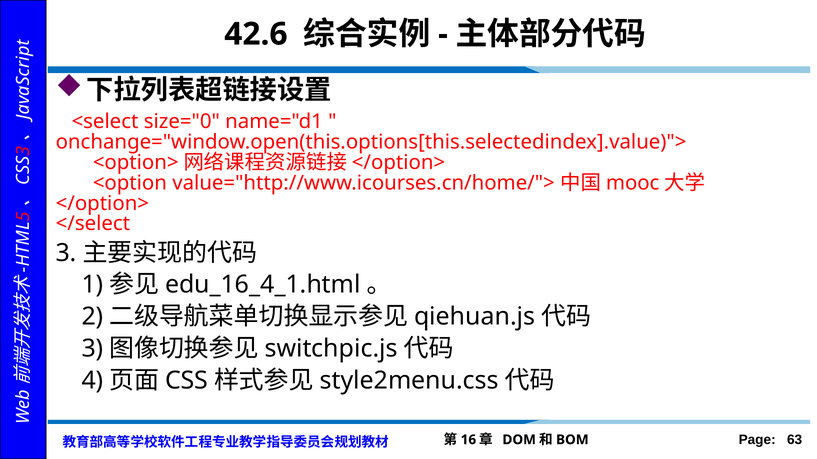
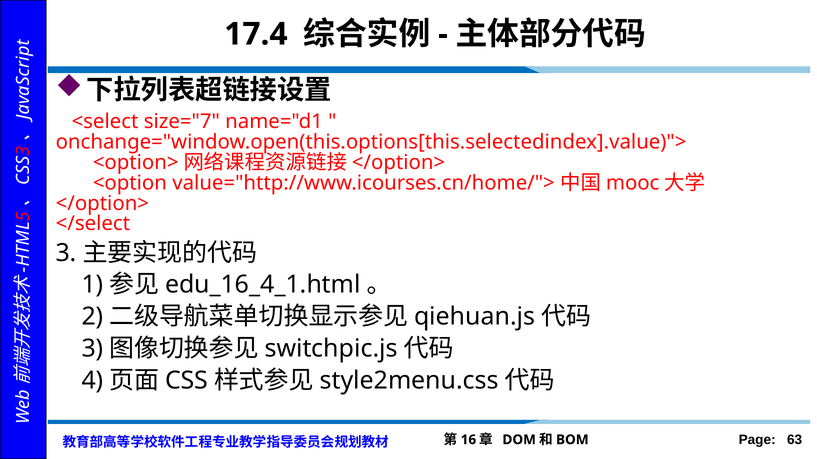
42.6: 42.6 -> 17.4 (256, 34)
size="0: size="0 -> size="7 (182, 122)
